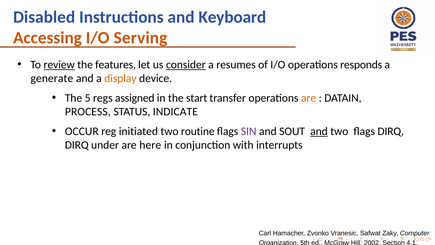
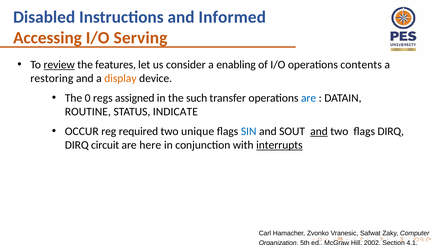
Keyboard: Keyboard -> Informed (232, 17)
consider underline: present -> none (186, 65)
resumes: resumes -> enabling (236, 65)
responds: responds -> contents (361, 65)
generate: generate -> restoring (52, 78)
5: 5 -> 0 (88, 98)
start: start -> such (197, 98)
are colour: orange -> blue (309, 98)
PROCESS: PROCESS -> ROUTINE (88, 112)
initiated: initiated -> required (138, 131)
routine: routine -> unique (198, 131)
SIN colour: purple -> blue (249, 131)
under: under -> circuit (105, 145)
interrupts underline: none -> present (279, 145)
